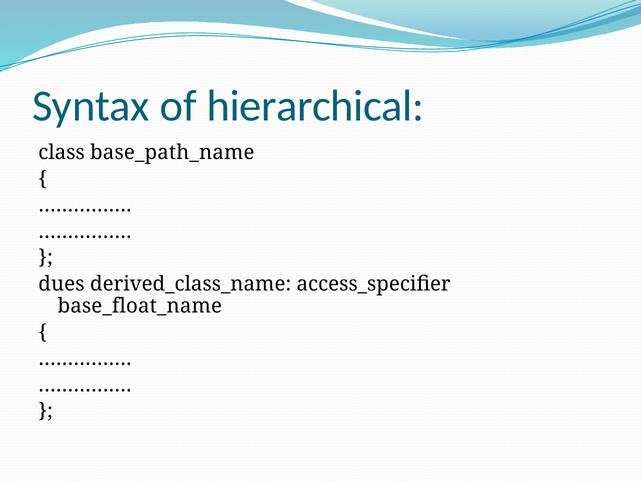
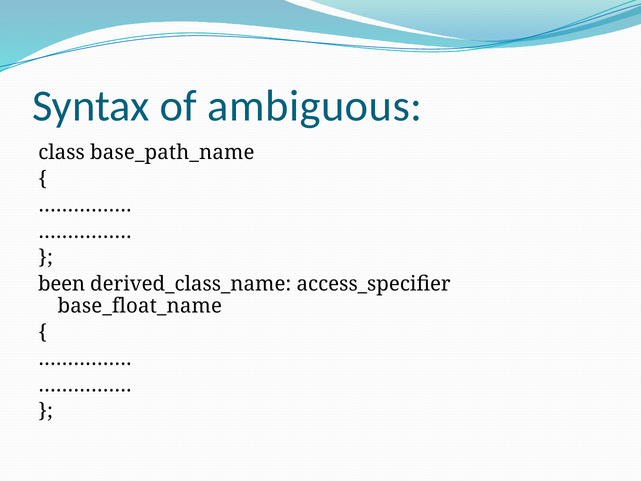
hierarchical: hierarchical -> ambiguous (315, 106)
dues: dues -> been (62, 284)
